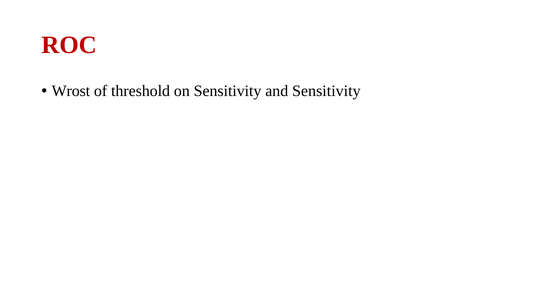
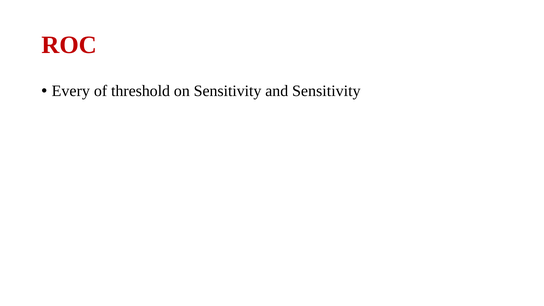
Wrost: Wrost -> Every (71, 91)
